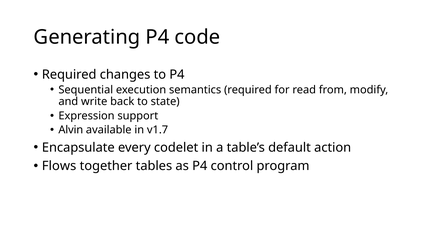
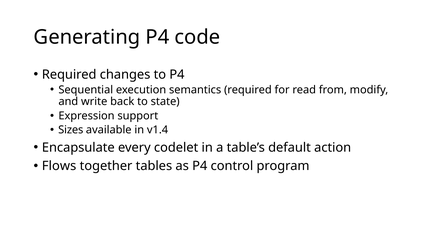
Alvin: Alvin -> Sizes (71, 130)
v1.7: v1.7 -> v1.4 (158, 130)
